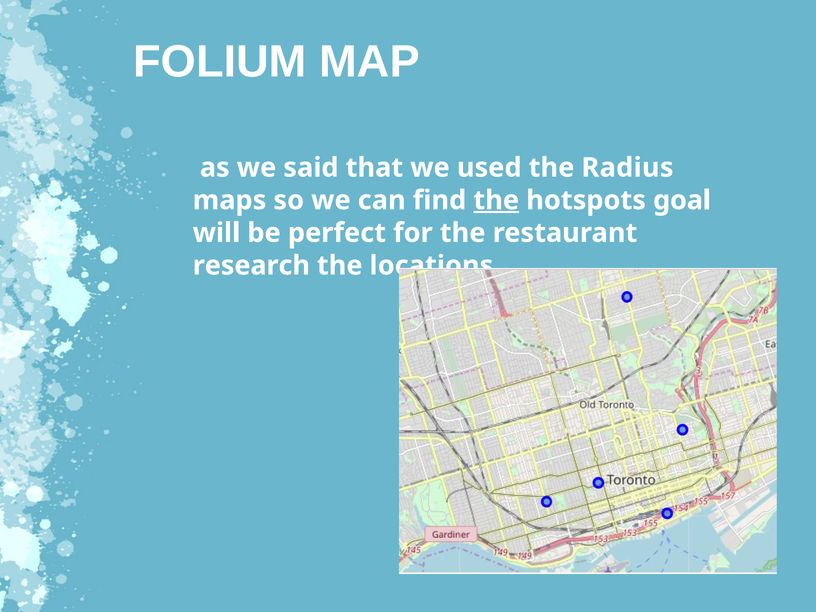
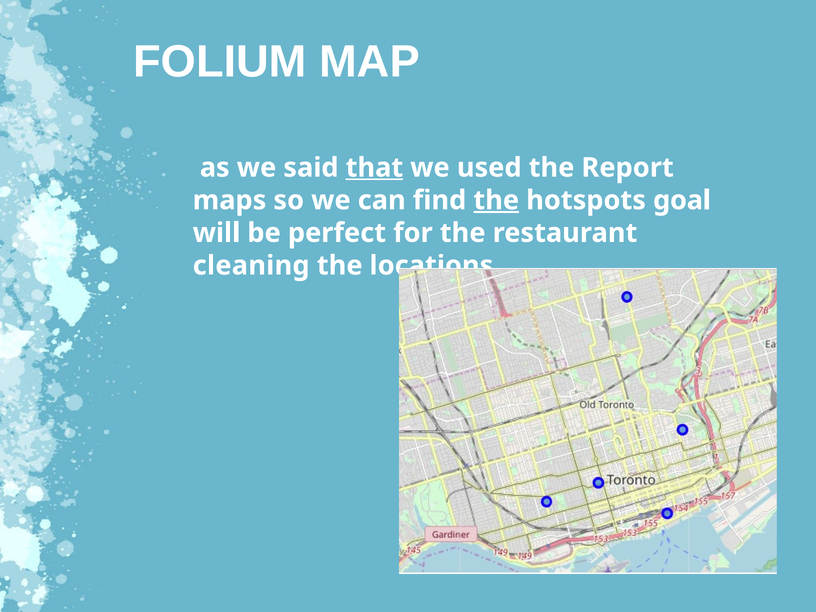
that underline: none -> present (374, 168)
Radius: Radius -> Report (628, 168)
research: research -> cleaning (251, 266)
